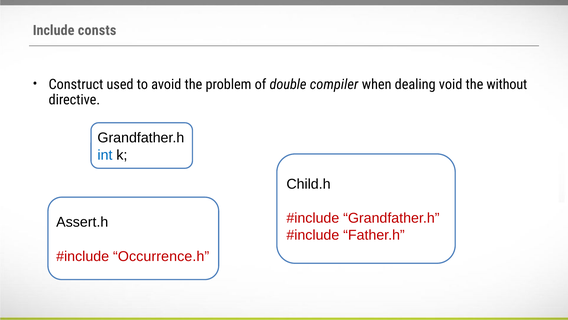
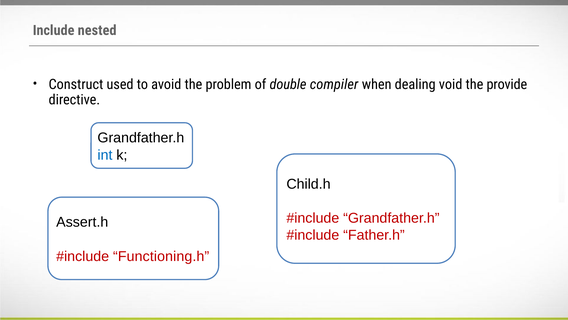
consts: consts -> nested (97, 30)
without: without -> provide (507, 84)
Occurrence.h: Occurrence.h -> Functioning.h (161, 256)
